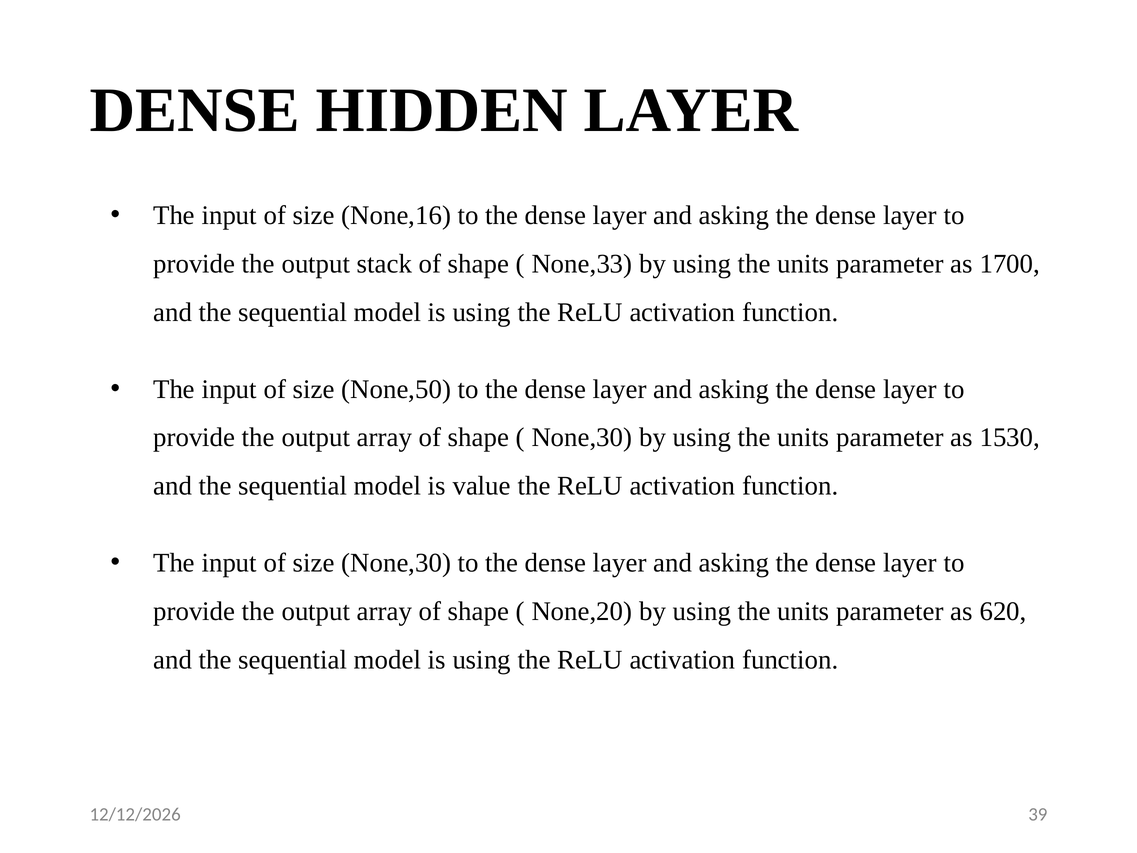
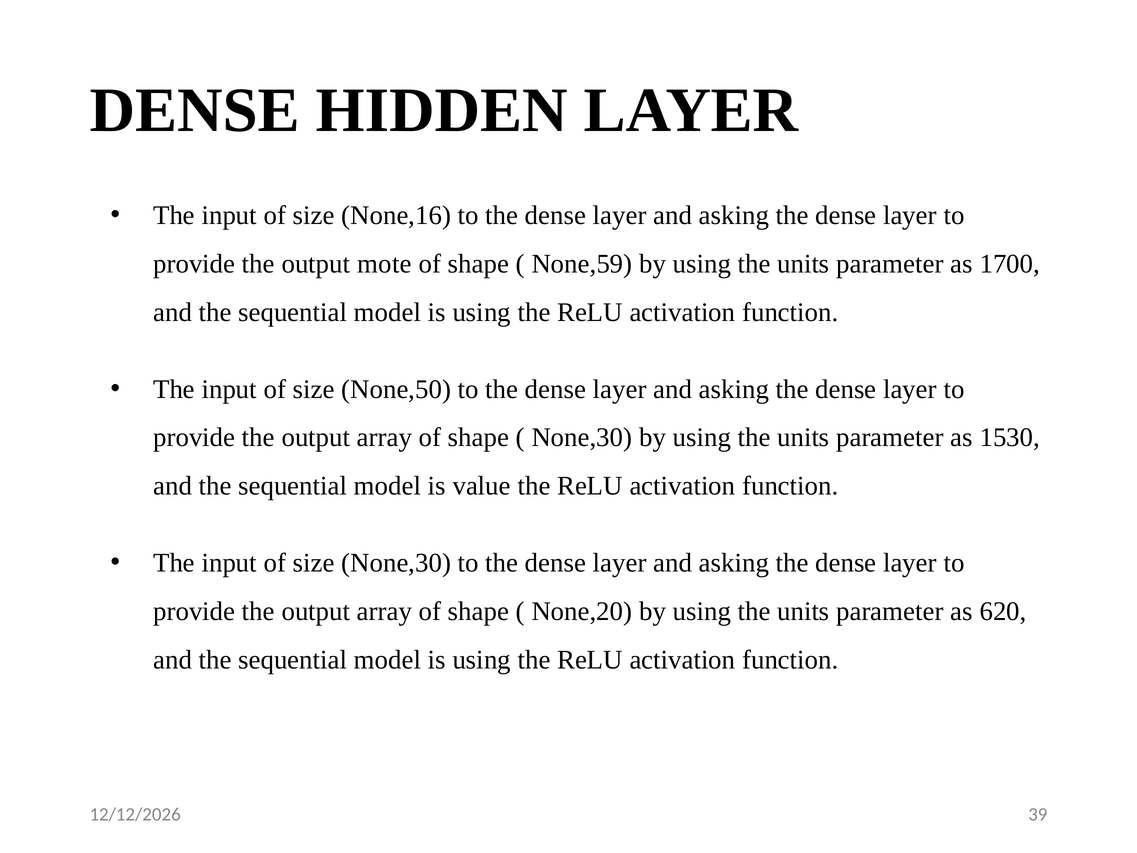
stack: stack -> mote (384, 264)
None,33: None,33 -> None,59 (582, 264)
